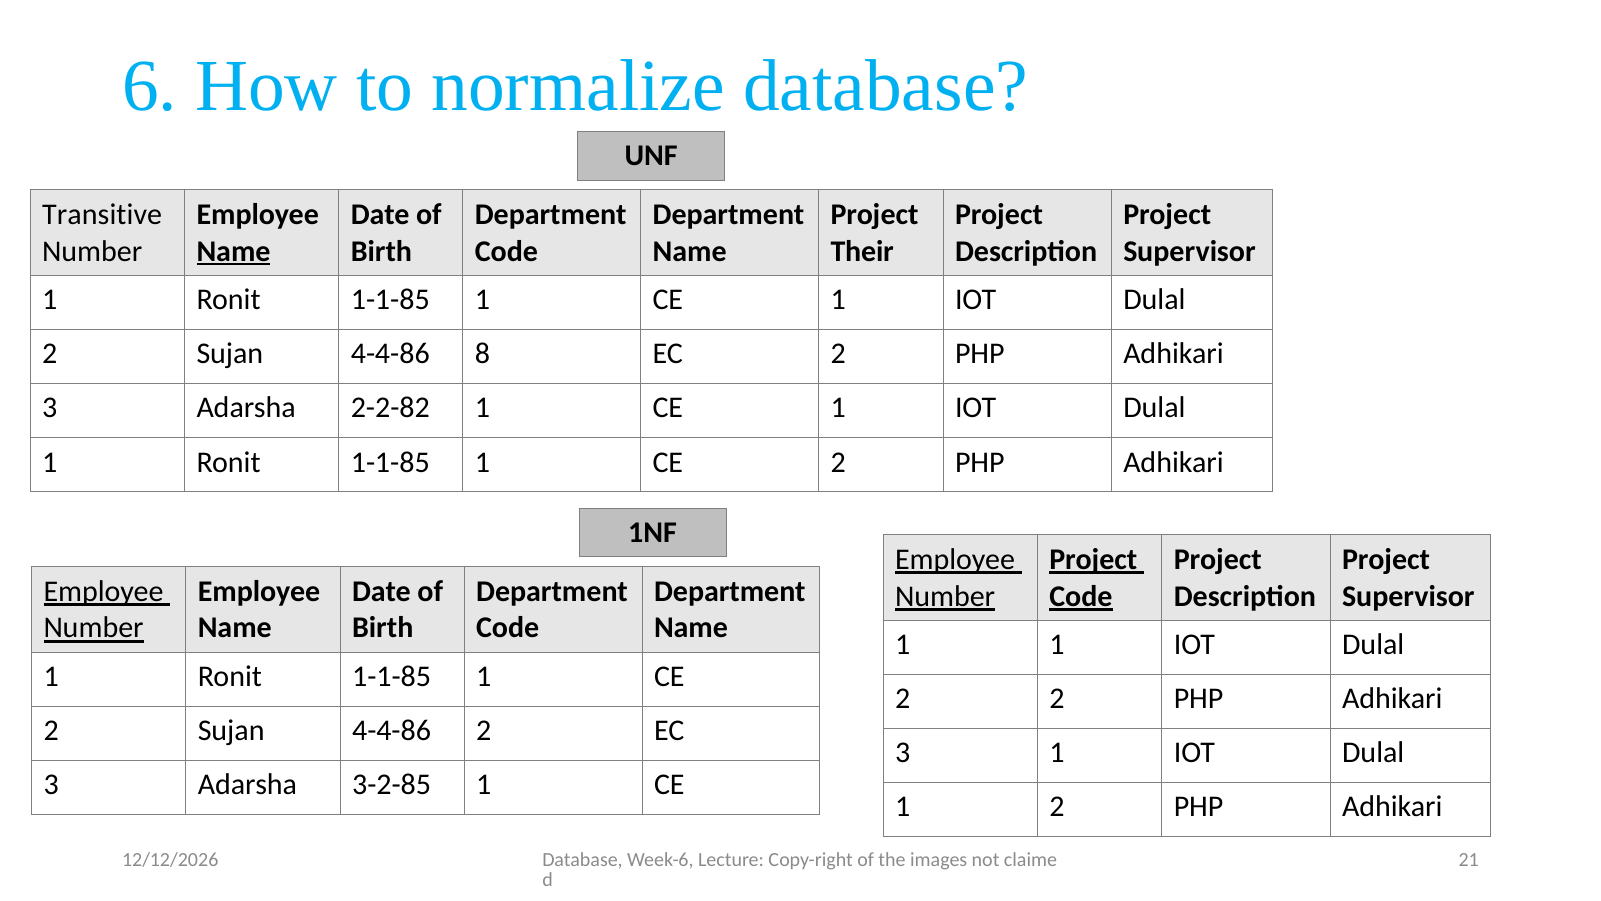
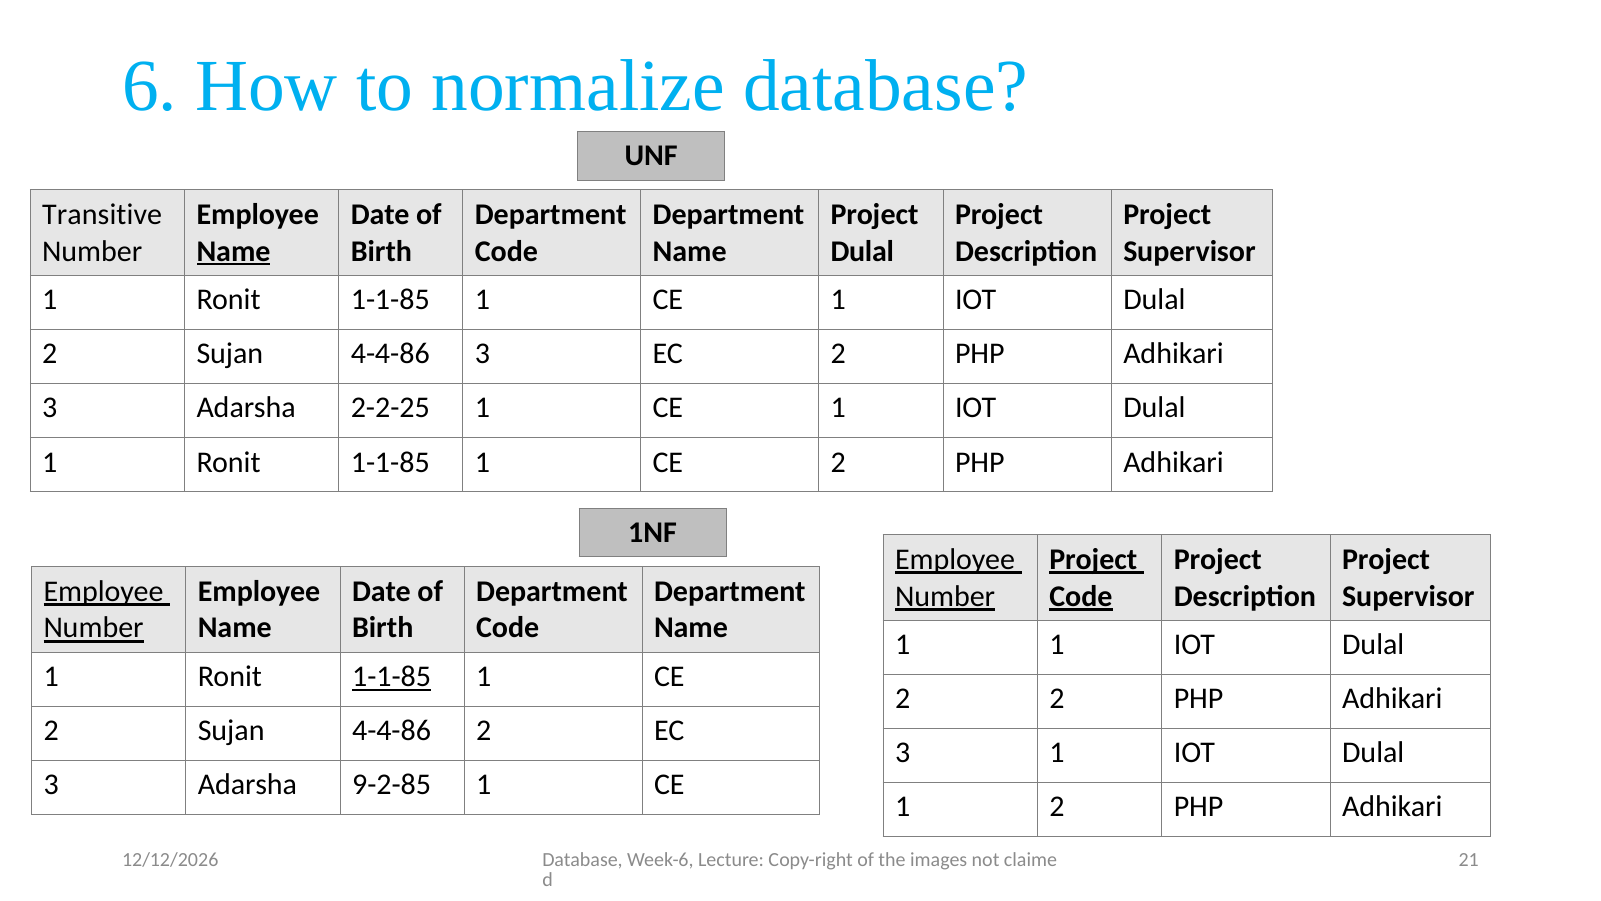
Their: Their -> Dulal (862, 251)
4-4-86 8: 8 -> 3 (482, 354)
2-2-82: 2-2-82 -> 2-2-25 (390, 408)
1-1-85 underline: none -> present (392, 676)
3-2-85: 3-2-85 -> 9-2-85 (392, 785)
